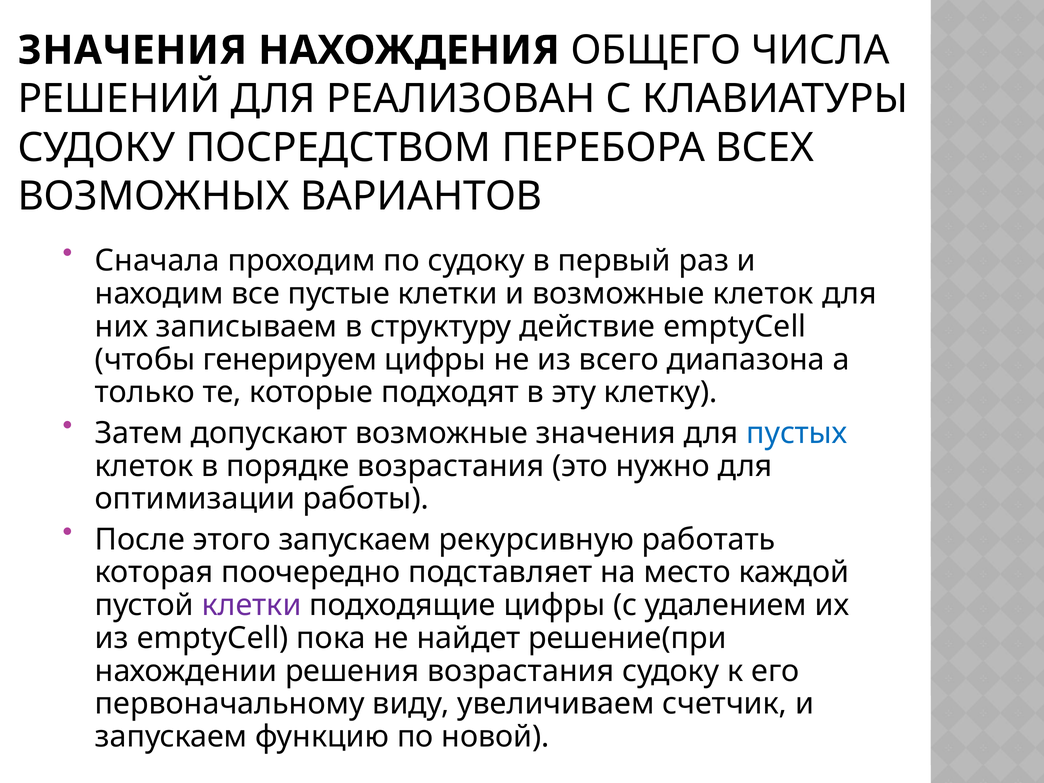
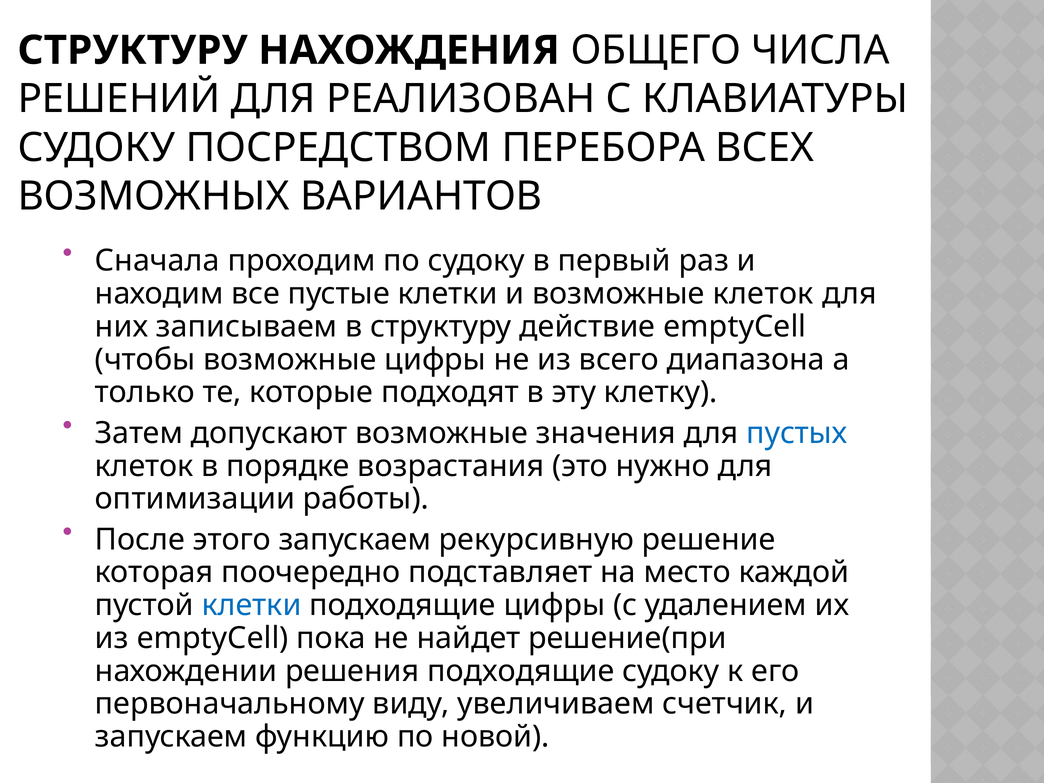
ЗНАЧЕНИЯ: ЗНАЧЕНИЯ -> СТРУКТУРУ (133, 50)
чтобы генерируем: генерируем -> возможные (290, 360)
работать: работать -> решение (709, 540)
клетки colour: purple -> blue (252, 605)
решения возрастания: возрастания -> подходящие (521, 671)
